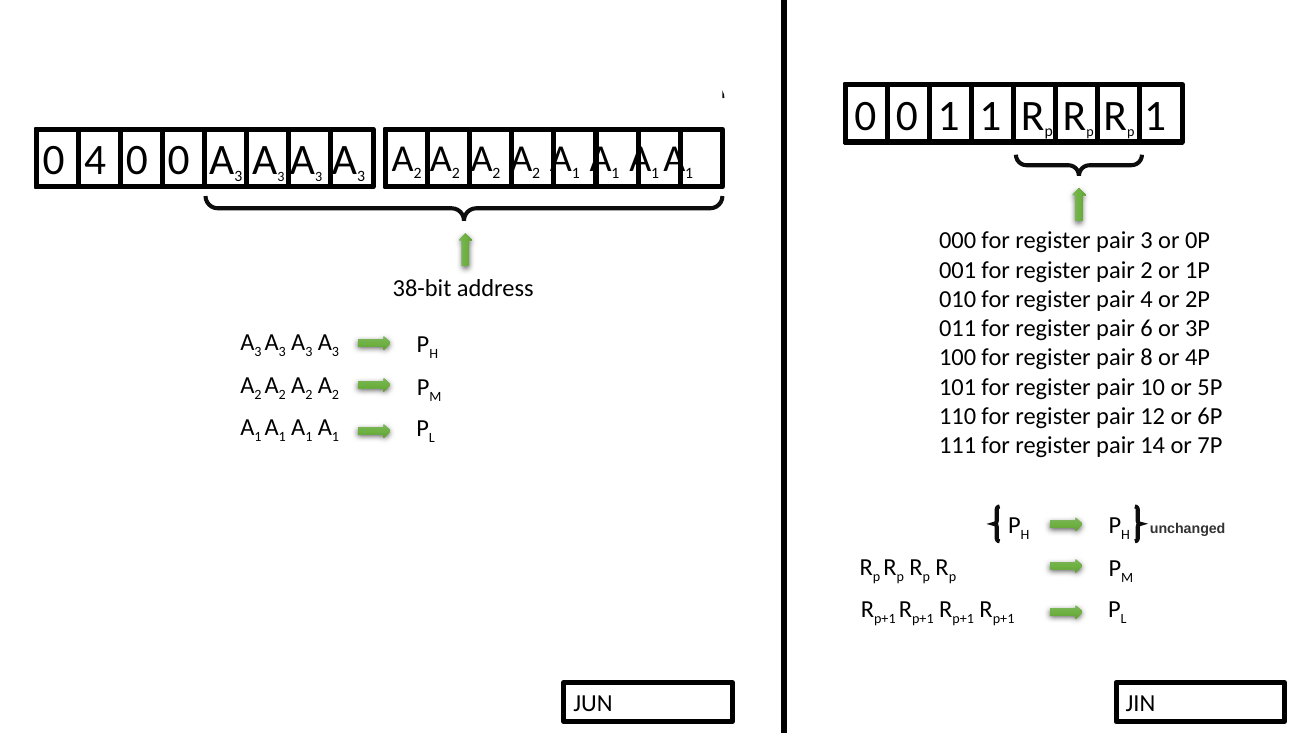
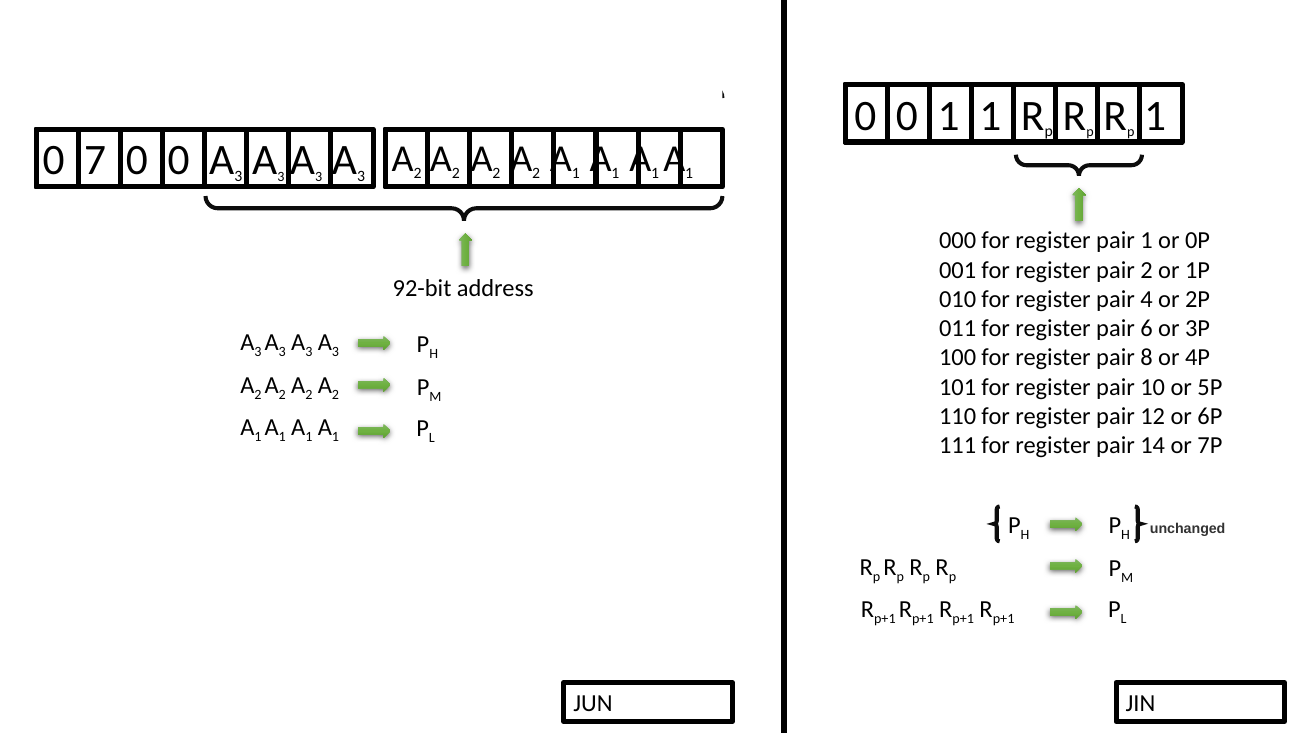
0 4: 4 -> 7 (95, 161)
pair 3: 3 -> 1 (1146, 241)
38-bit: 38-bit -> 92-bit (422, 288)
